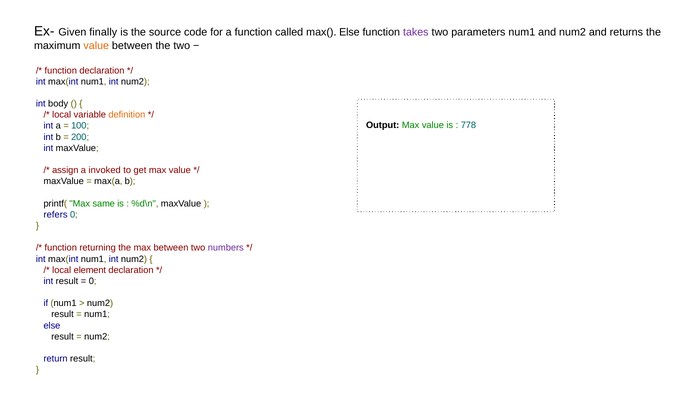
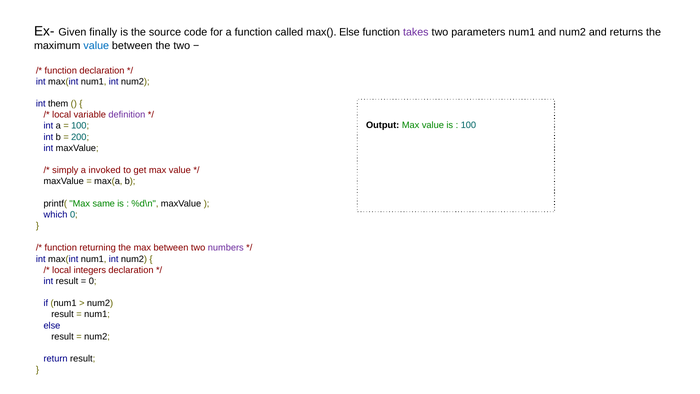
value colour: orange -> blue (96, 46)
body: body -> them (58, 104)
definition colour: orange -> purple (127, 115)
778: 778 -> 100 (468, 125)
assign: assign -> simply (65, 170)
refers: refers -> which (56, 215)
element: element -> integers (90, 270)
